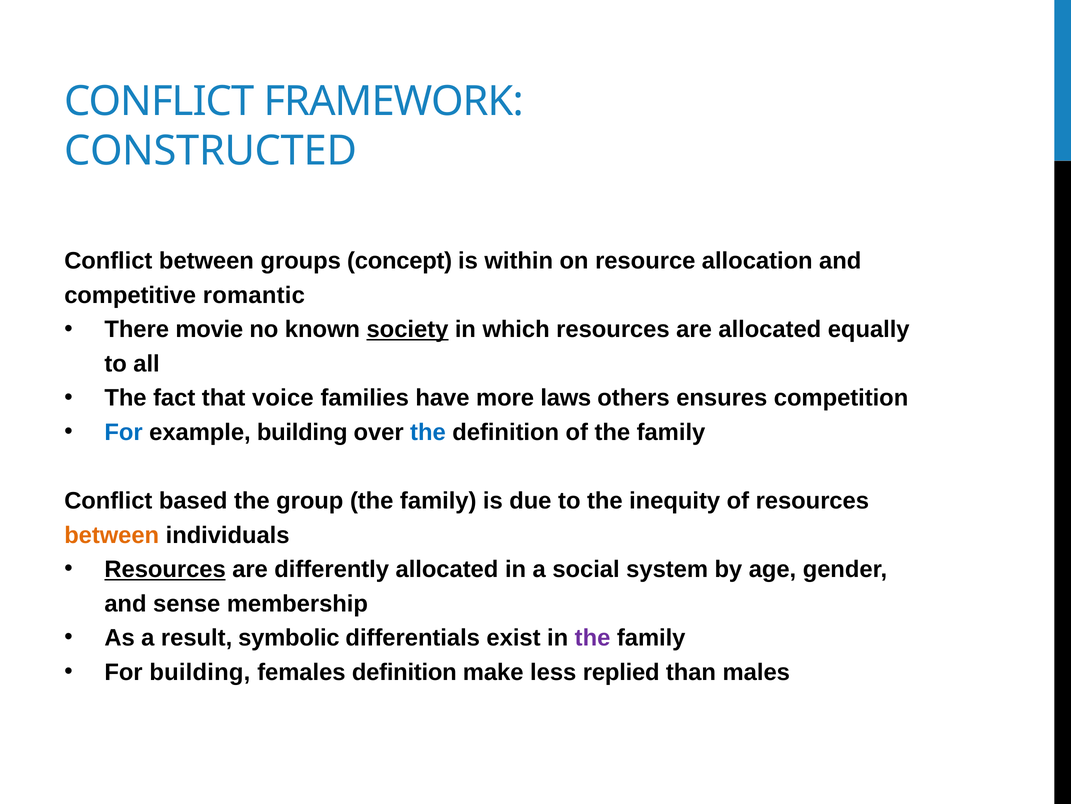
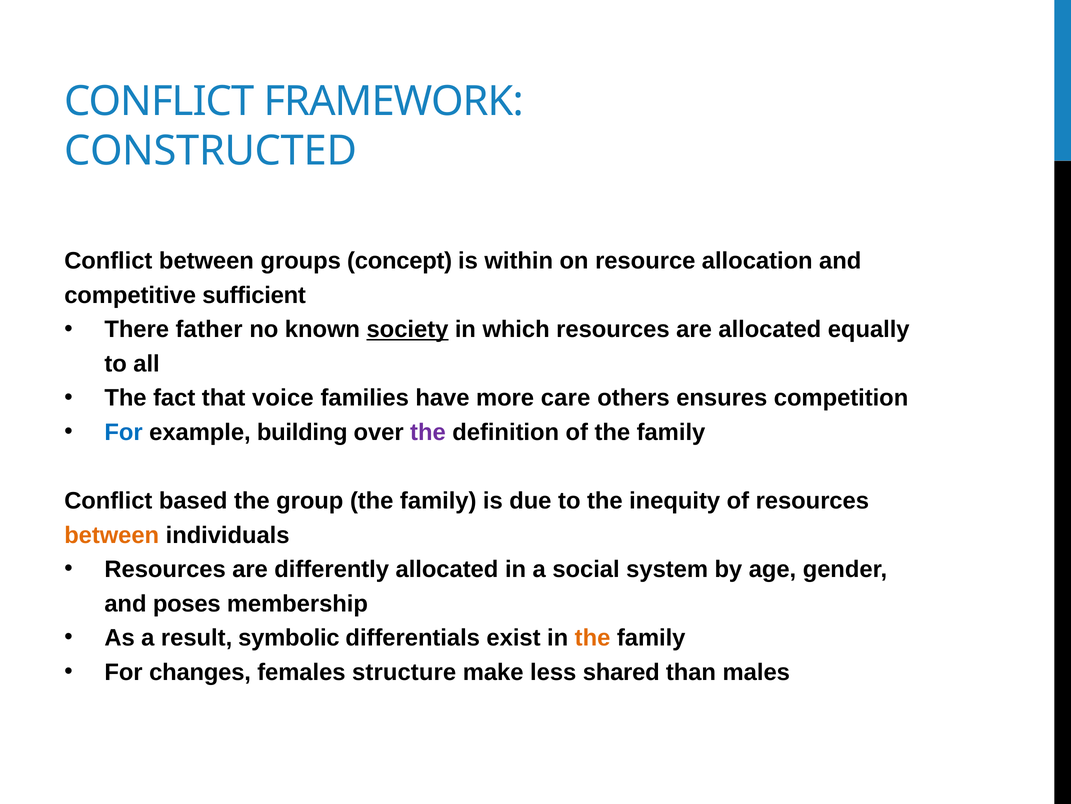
romantic: romantic -> sufficient (254, 295)
movie: movie -> father (209, 329)
laws: laws -> care (566, 398)
the colour: blue -> purple (428, 432)
Resources underline: present -> none (165, 569)
sense: sense -> poses (187, 603)
the colour: purple -> orange (593, 637)
For building: building -> changes (200, 672)
females definition: definition -> structure (404, 672)
replied: replied -> shared (621, 672)
